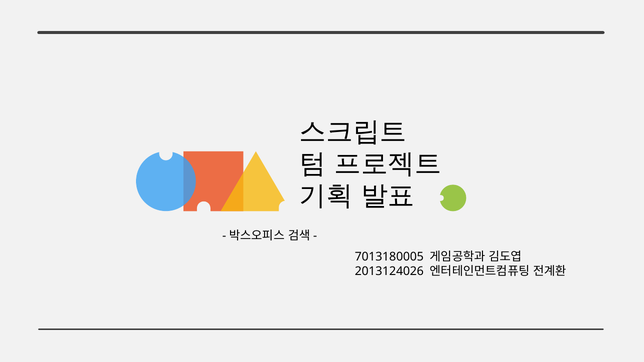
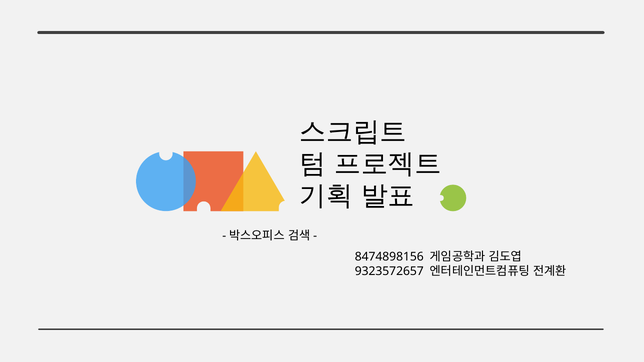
7013180005: 7013180005 -> 8474898156 (389, 257)
2013124026: 2013124026 -> 9323572657 (389, 272)
